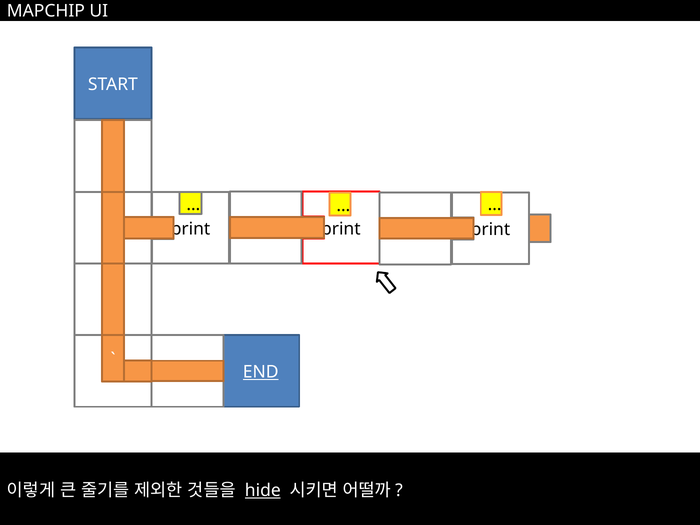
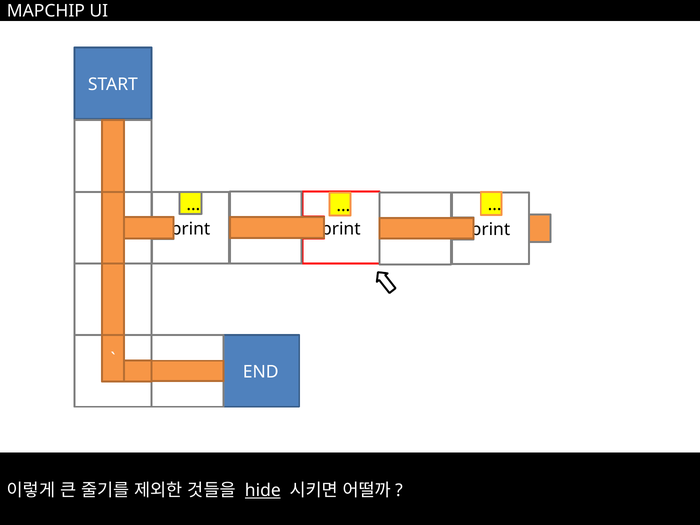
END underline: present -> none (261, 372)
